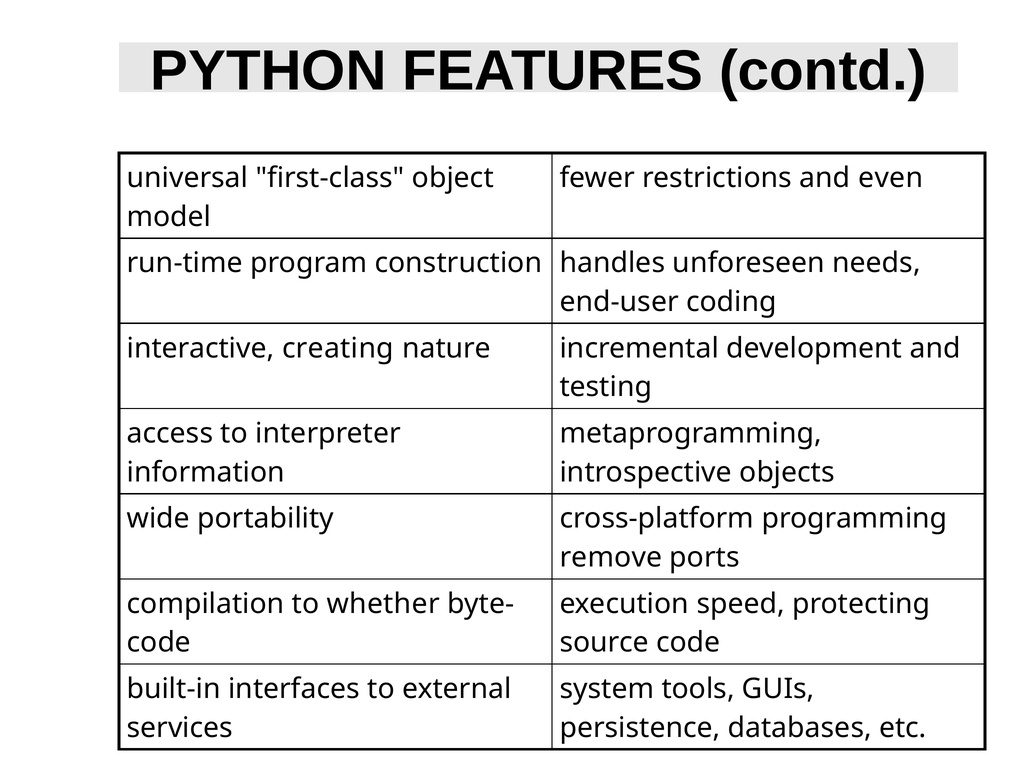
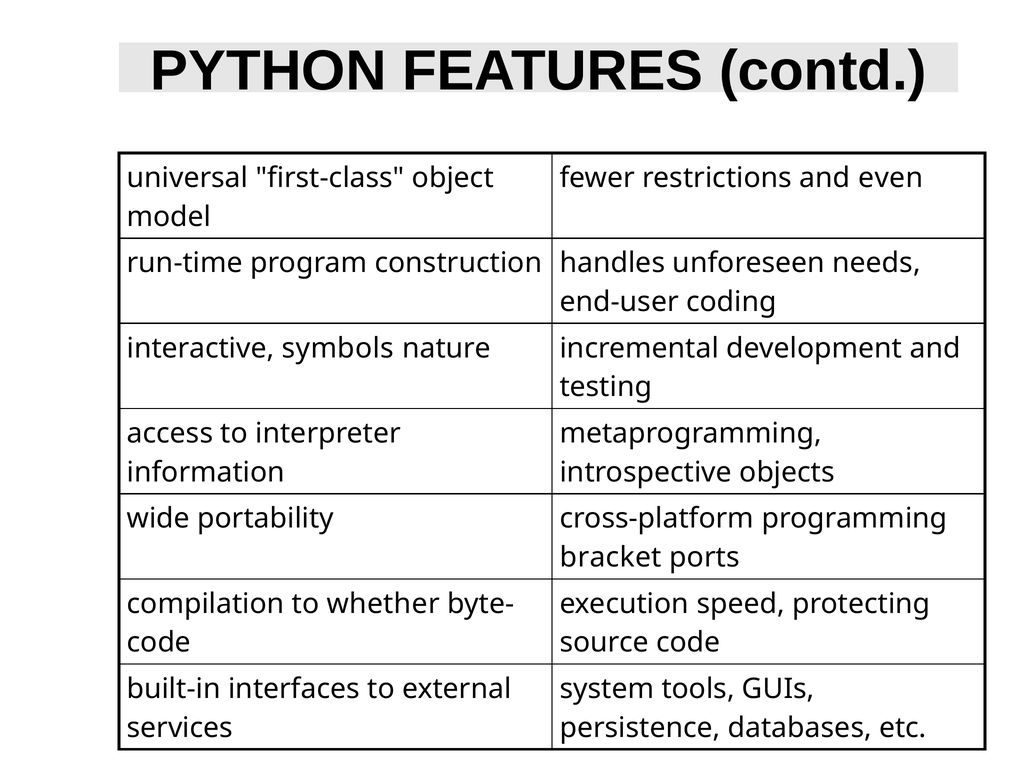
creating: creating -> symbols (338, 349)
remove: remove -> bracket (611, 558)
